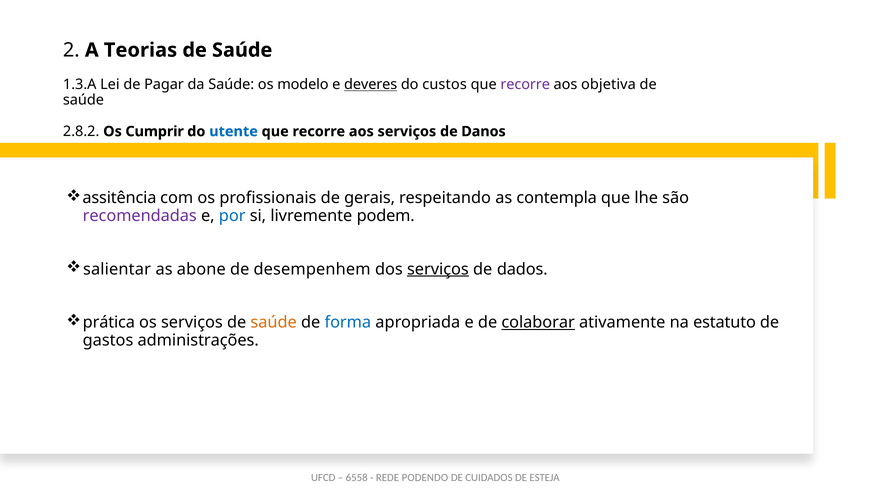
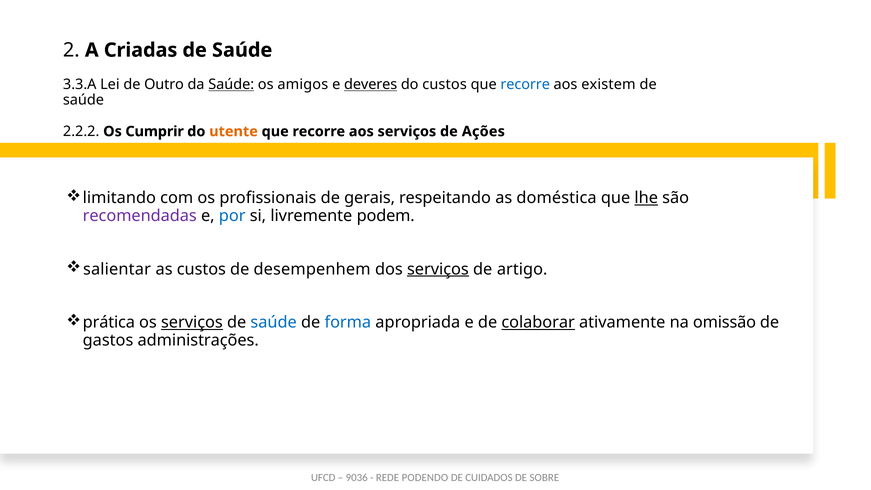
Teorias: Teorias -> Criadas (141, 50)
1.3.A: 1.3.A -> 3.3.A (80, 84)
Pagar: Pagar -> Outro (164, 84)
Saúde underline: none -> present (231, 84)
modelo: modelo -> amigos (303, 84)
recorre colour: purple -> blue (525, 84)
objetiva: objetiva -> existem (608, 84)
2.8.2: 2.8.2 -> 2.2.2 (81, 131)
utente colour: blue -> orange (234, 131)
Danos: Danos -> Ações (483, 131)
assitência: assitência -> limitando (119, 198)
contempla: contempla -> doméstica (557, 198)
lhe underline: none -> present (646, 198)
as abone: abone -> custos (201, 269)
dados: dados -> artigo (522, 269)
serviços underline: none -> present (192, 322)
saúde colour: orange -> blue (274, 322)
estatuto: estatuto -> omissão (725, 322)
6558: 6558 -> 9036 (357, 478)
ESTEJA: ESTEJA -> SOBRE (544, 478)
